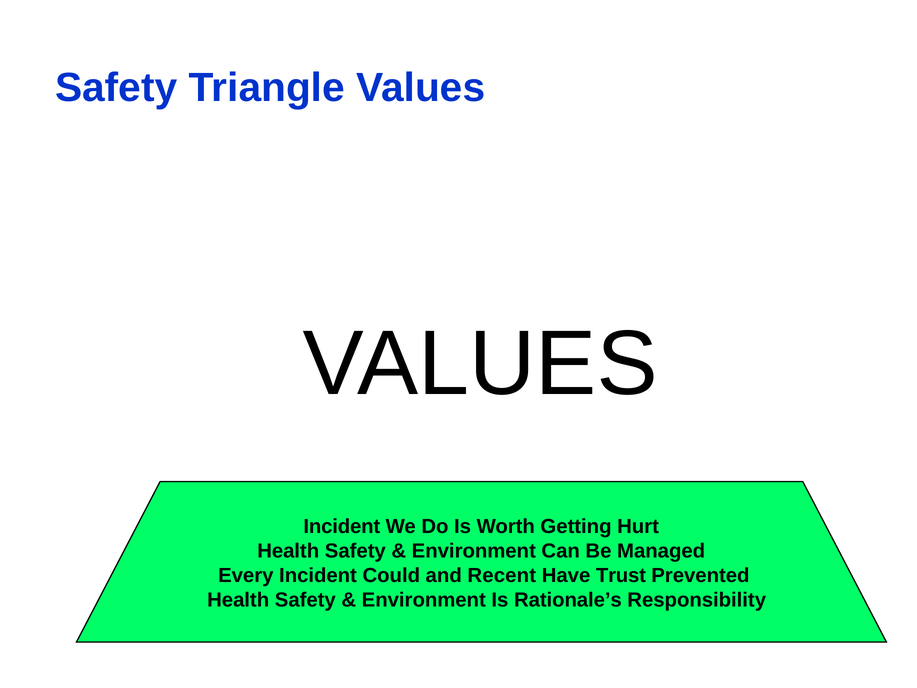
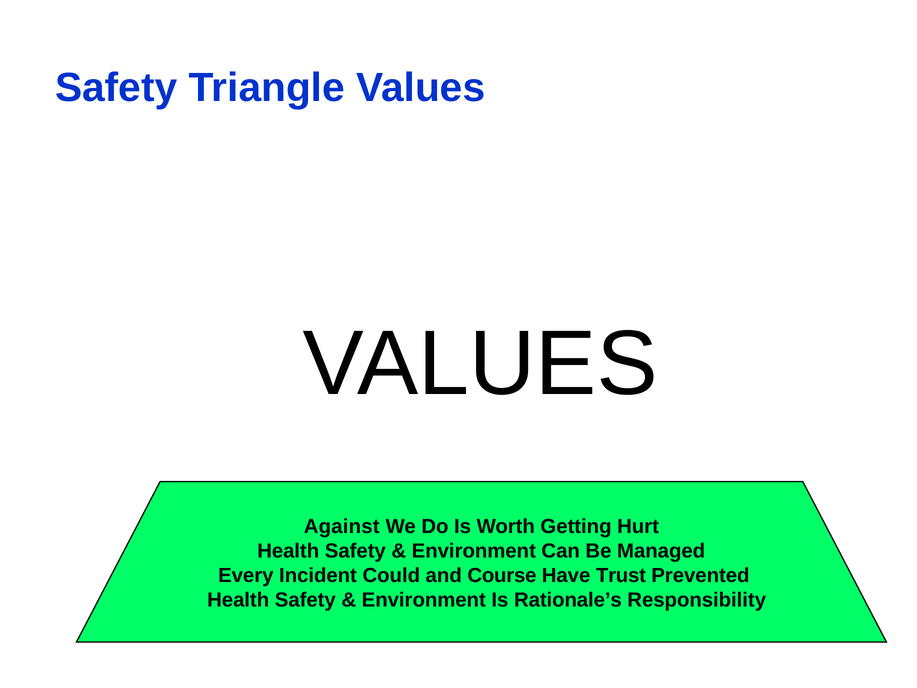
Incident: Incident -> Against (342, 526)
Recent: Recent -> Course (502, 575)
